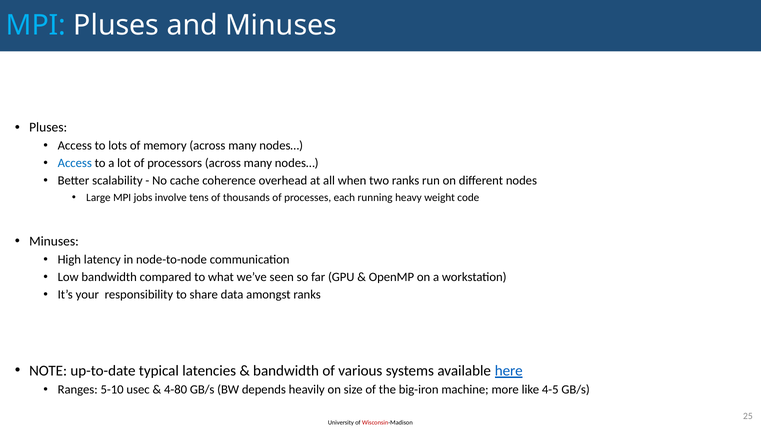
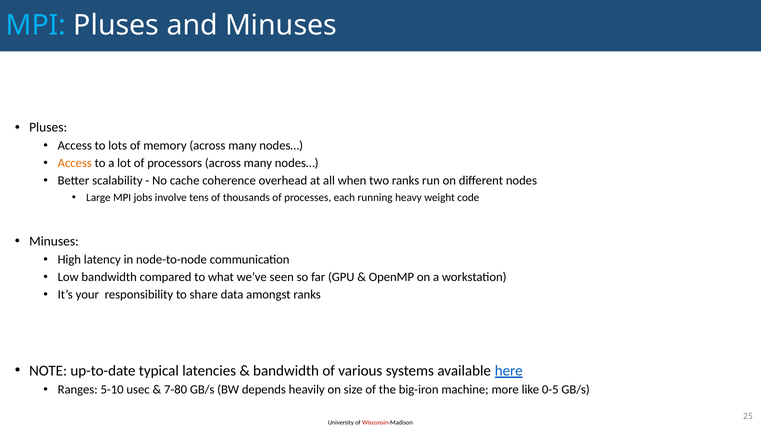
Access colour: blue -> orange (75, 163)
4-80: 4-80 -> 7-80 (176, 390)
4-5: 4-5 -> 0-5 (550, 390)
